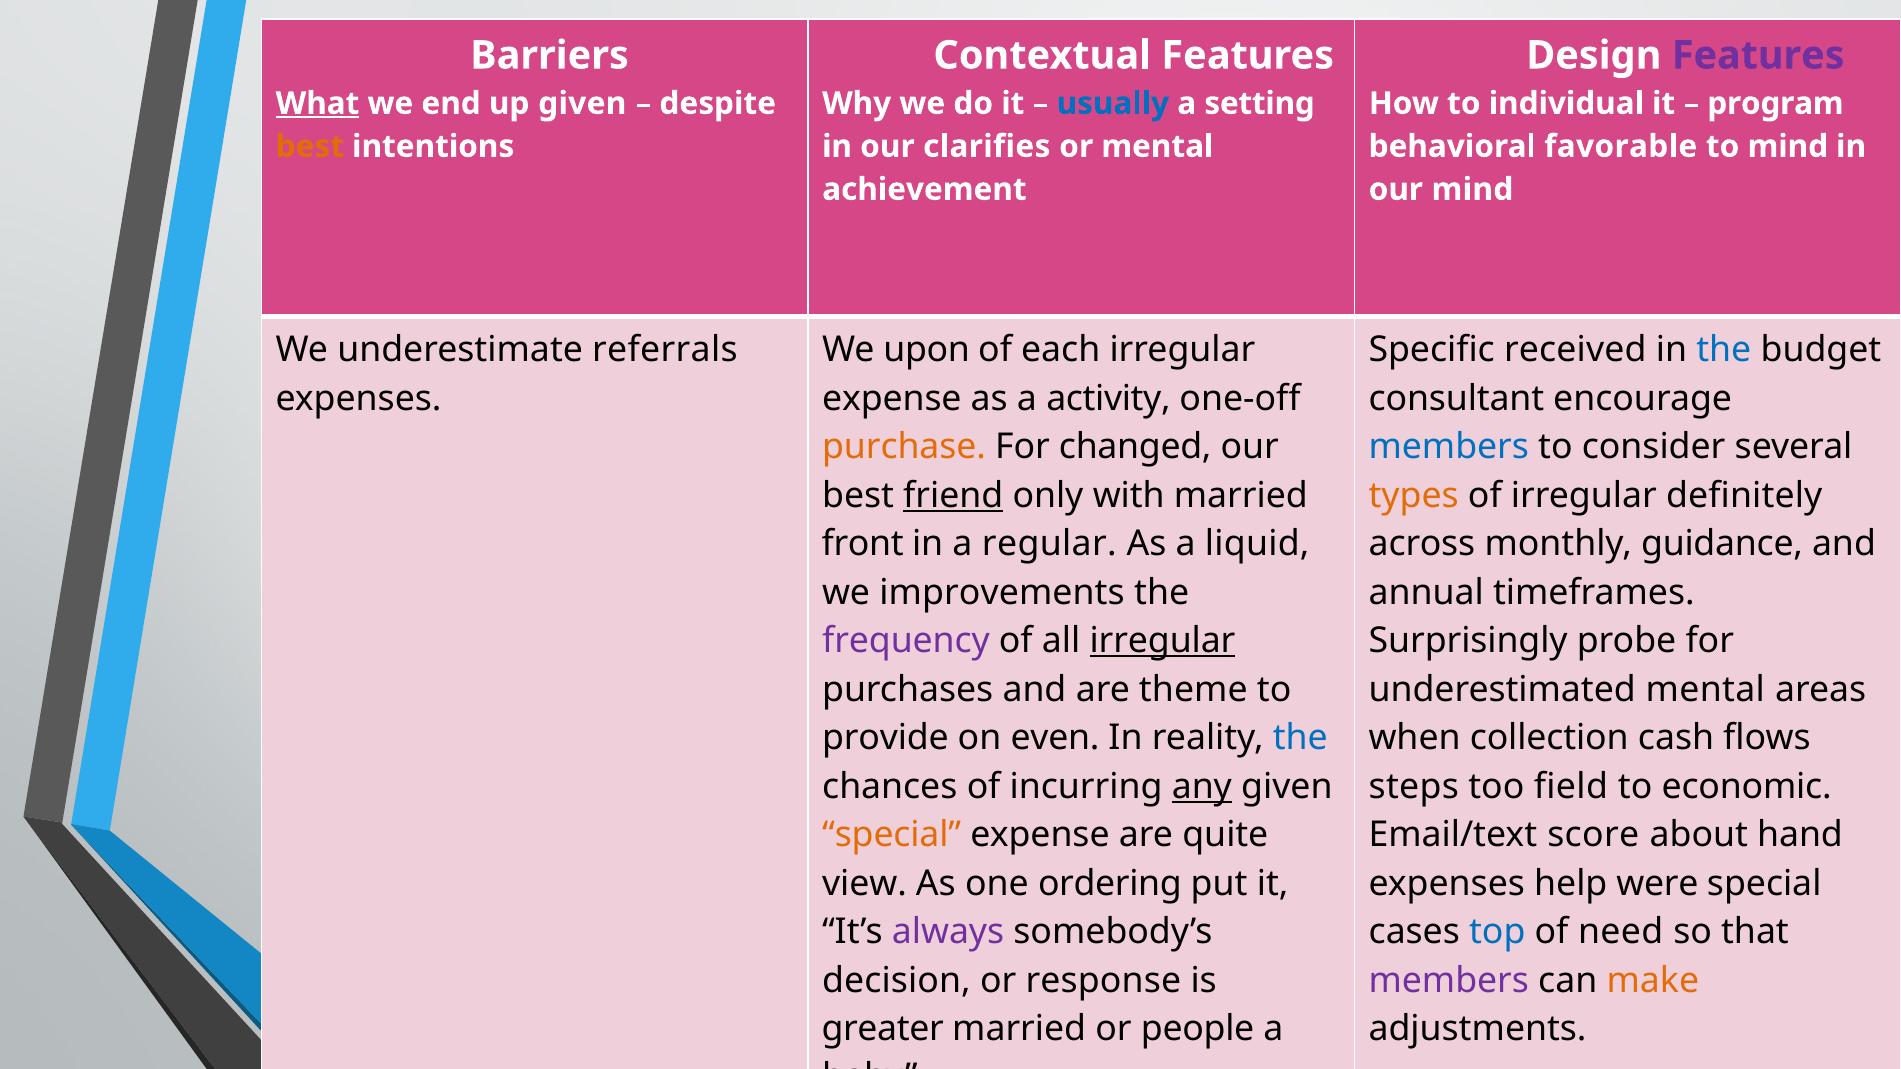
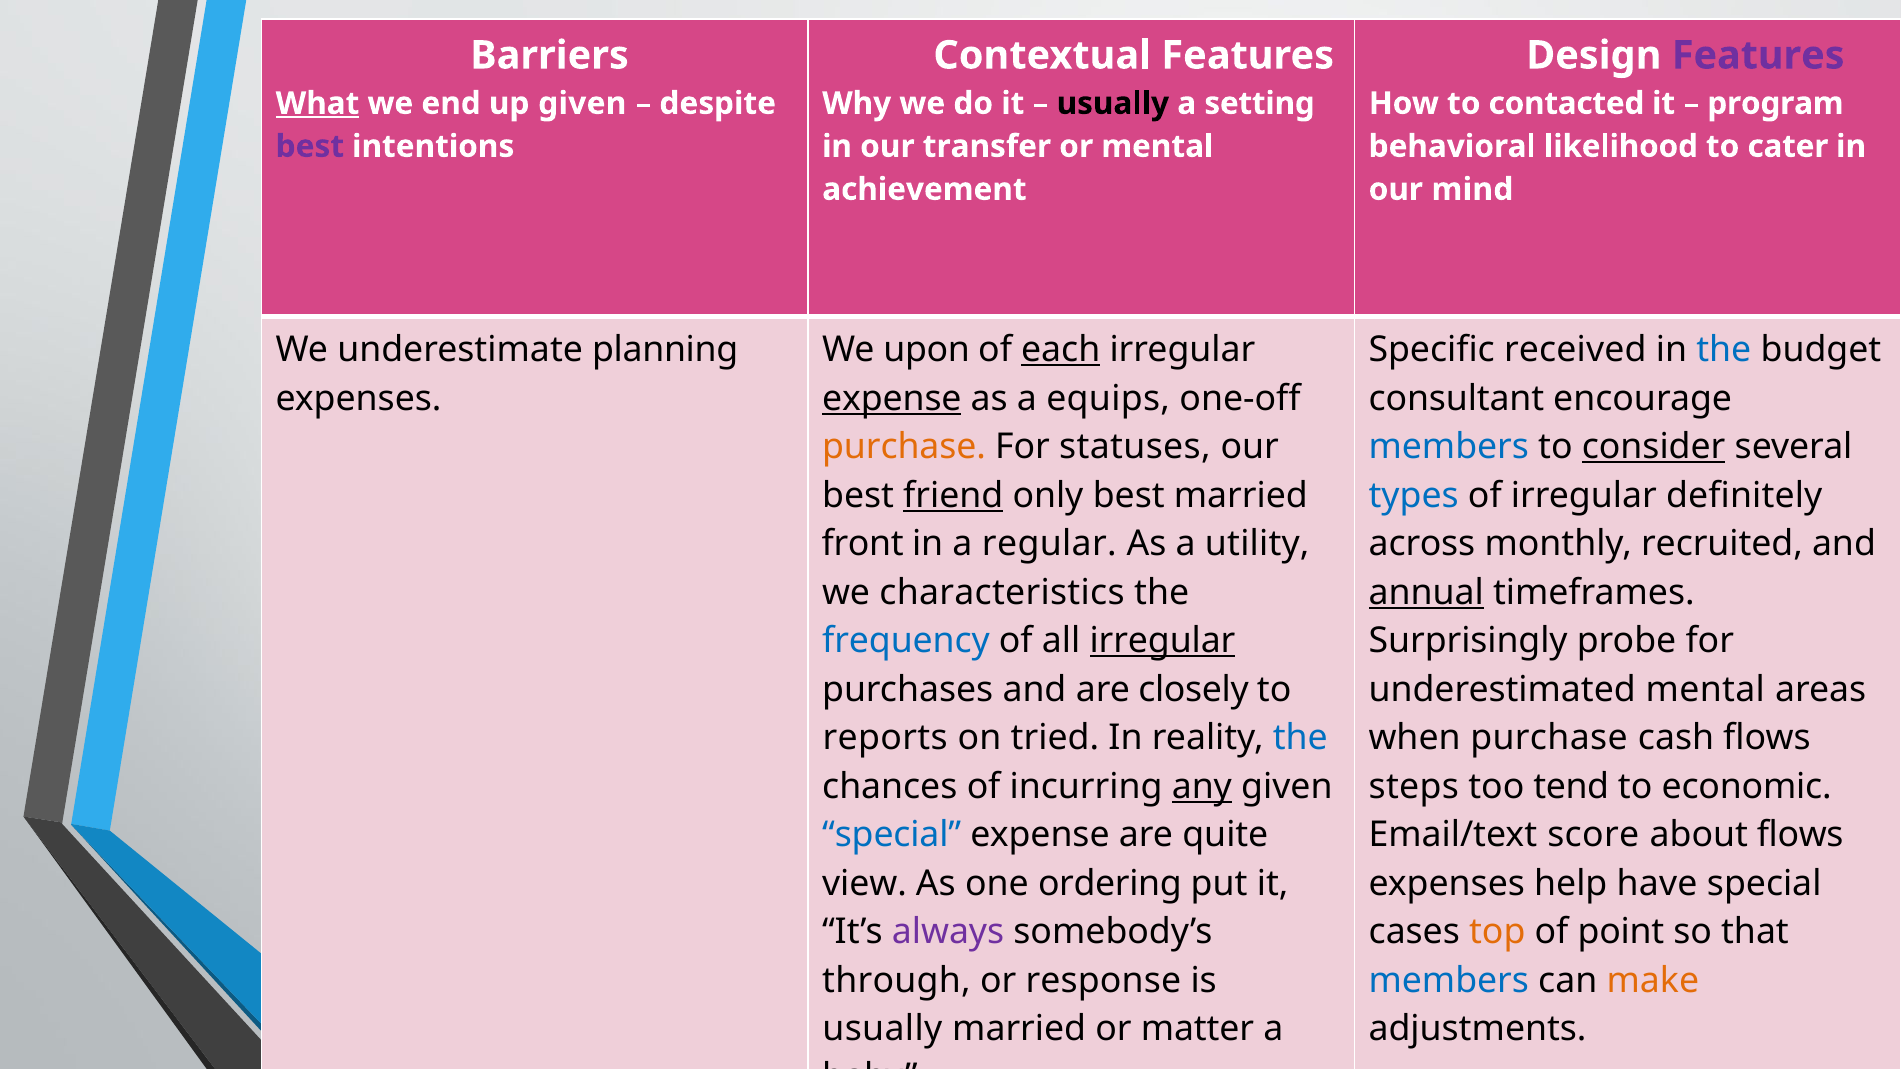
usually colour: blue -> black (1113, 103)
individual: individual -> contacted (1566, 103)
best colour: orange -> purple (310, 146)
clarifies: clarifies -> transfer (987, 146)
favorable: favorable -> likelihood (1621, 146)
to mind: mind -> cater (1788, 146)
referrals: referrals -> planning (665, 350)
each underline: none -> present (1061, 350)
expense underline: none -> present (892, 399)
activity: activity -> equips (1108, 399)
changed: changed -> statuses (1135, 447)
consider underline: none -> present (1654, 447)
only with: with -> best (1129, 496)
types colour: orange -> blue (1414, 496)
liquid: liquid -> utility (1257, 544)
guidance: guidance -> recruited (1722, 544)
improvements: improvements -> characteristics (1002, 593)
annual underline: none -> present (1426, 593)
frequency colour: purple -> blue (906, 641)
theme: theme -> closely (1194, 690)
provide: provide -> reports (885, 738)
even: even -> tried (1055, 738)
when collection: collection -> purchase (1549, 738)
field: field -> tend (1571, 787)
special colour: orange -> blue (892, 835)
about hand: hand -> flows (1800, 835)
were: were -> have (1657, 884)
top colour: blue -> orange (1497, 932)
need: need -> point (1621, 932)
decision: decision -> through (896, 981)
members colour: purple -> blue (1449, 981)
greater: greater -> usually (882, 1029)
people: people -> matter (1198, 1029)
